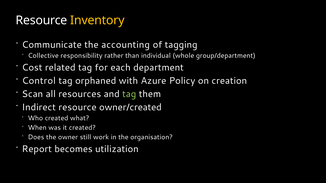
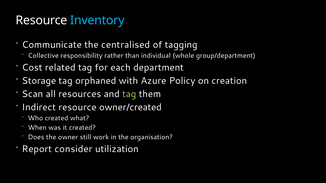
Inventory colour: yellow -> light blue (97, 20)
accounting: accounting -> centralised (126, 45)
Control: Control -> Storage (39, 81)
becomes: becomes -> consider (73, 149)
